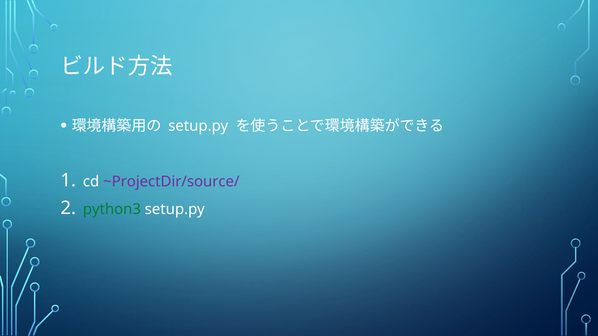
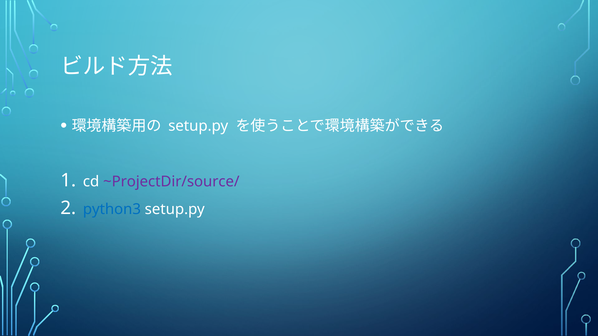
python3 colour: green -> blue (112, 209)
